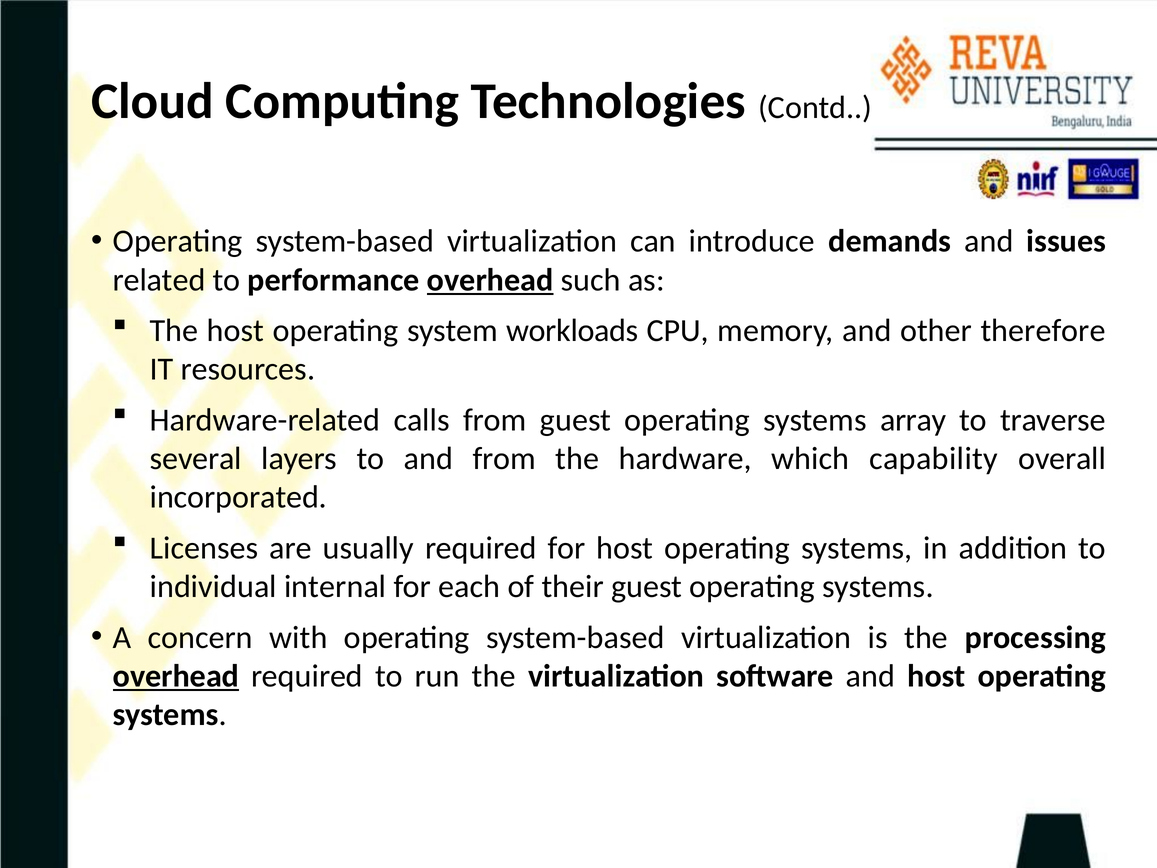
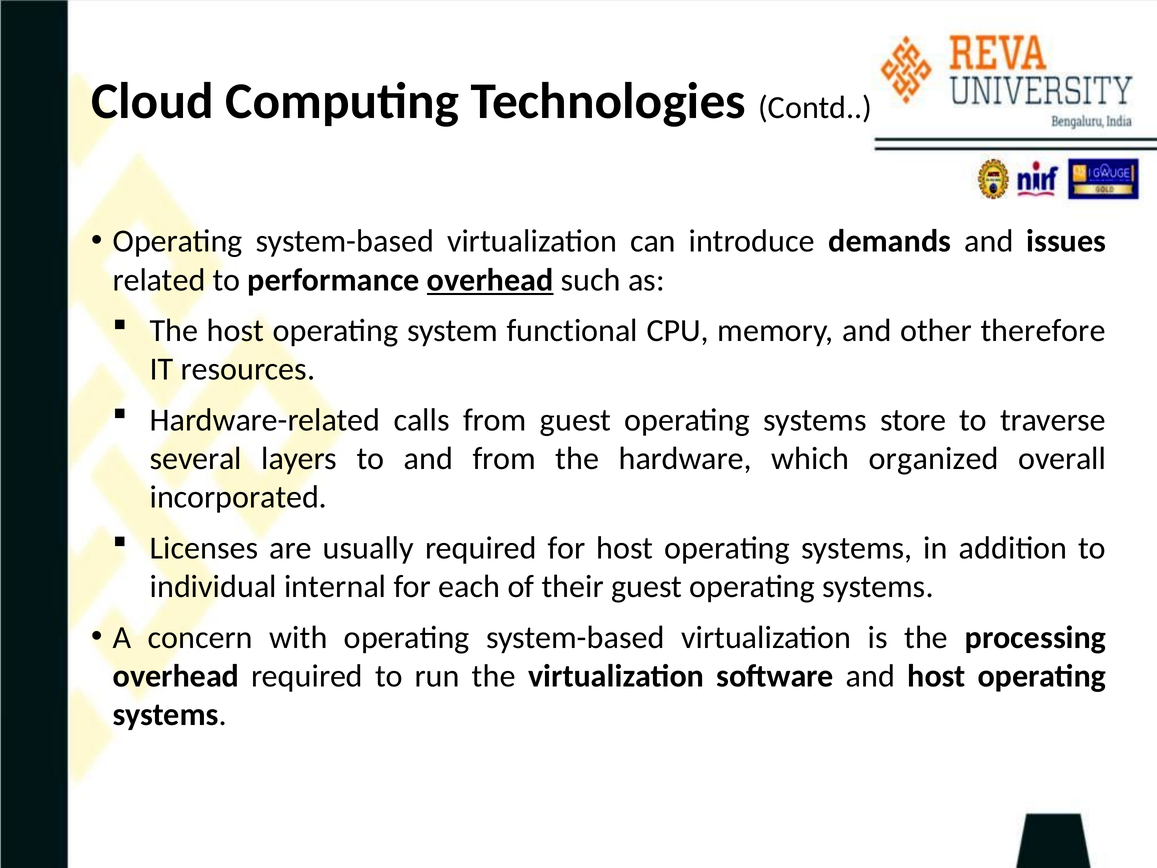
workloads: workloads -> functional (572, 331)
array: array -> store (913, 420)
capability: capability -> organized (934, 459)
overhead underline: present -> none (176, 676)
